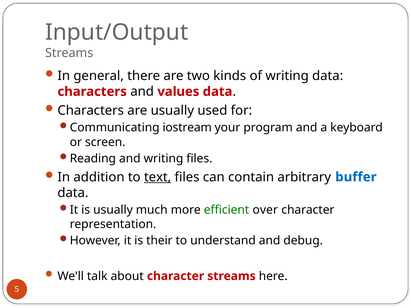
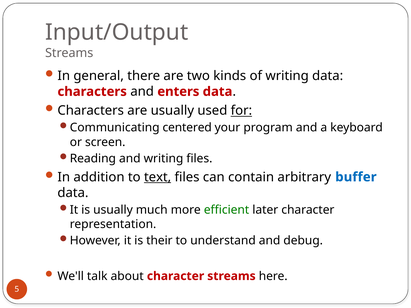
values: values -> enters (178, 92)
for underline: none -> present (241, 111)
iostream: iostream -> centered (187, 128)
over: over -> later (265, 210)
